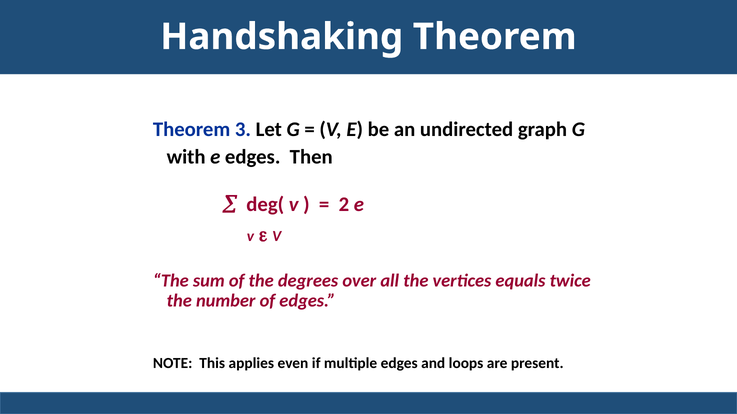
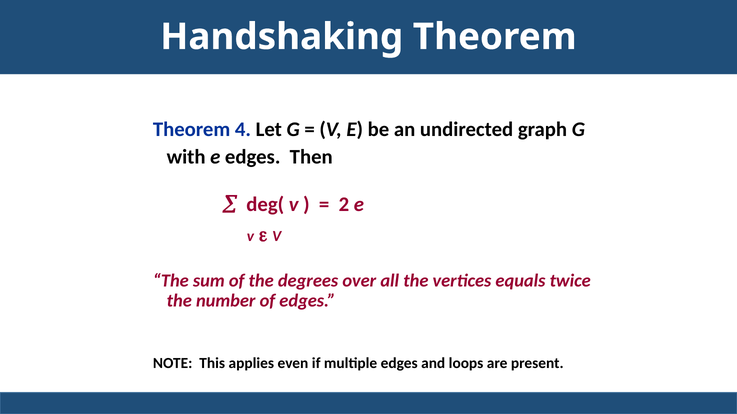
3: 3 -> 4 (243, 130)
